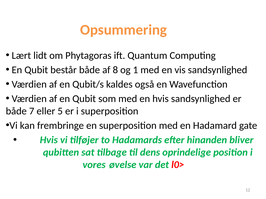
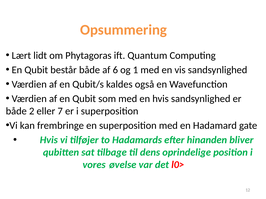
8: 8 -> 6 (115, 70)
7: 7 -> 2 (32, 111)
5: 5 -> 7 (60, 111)
